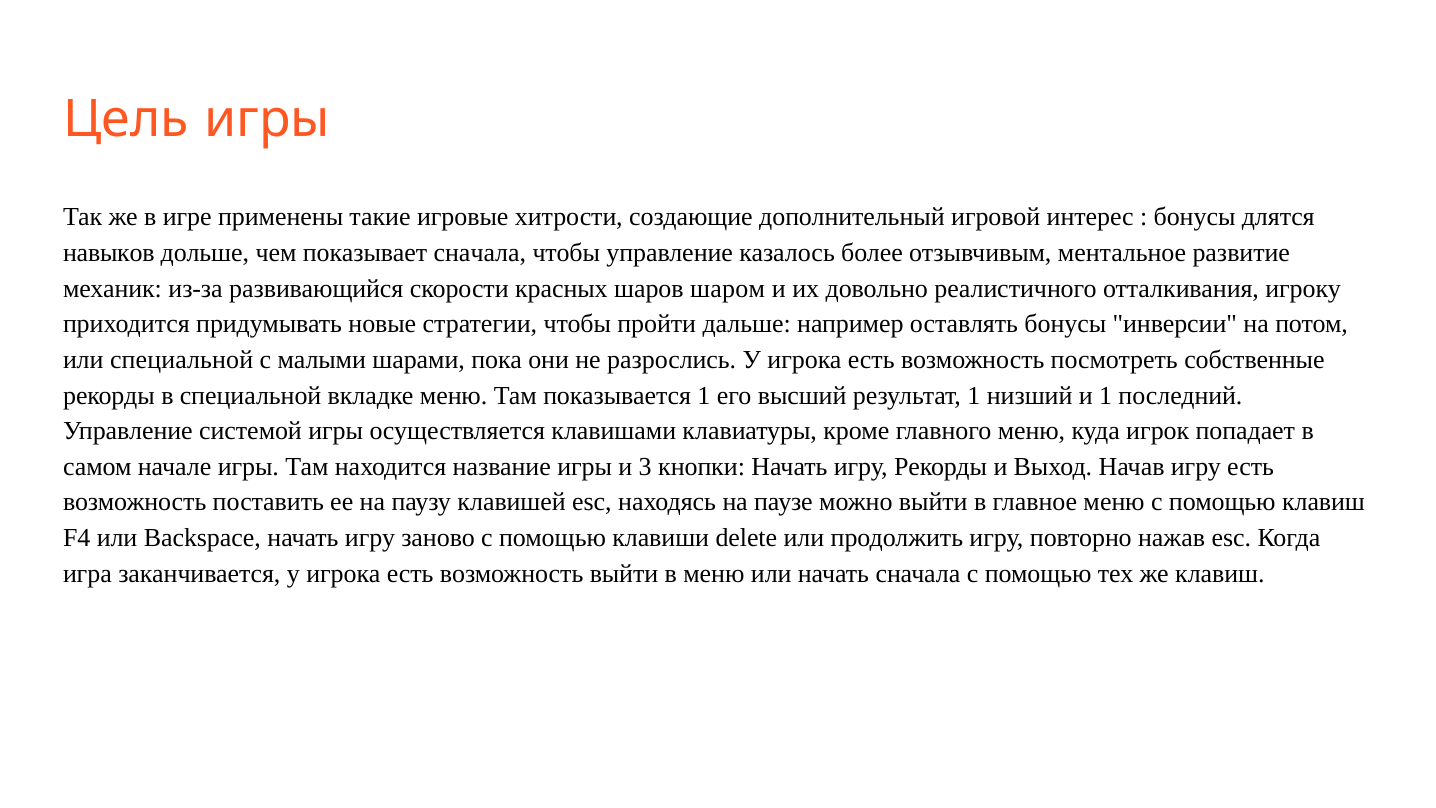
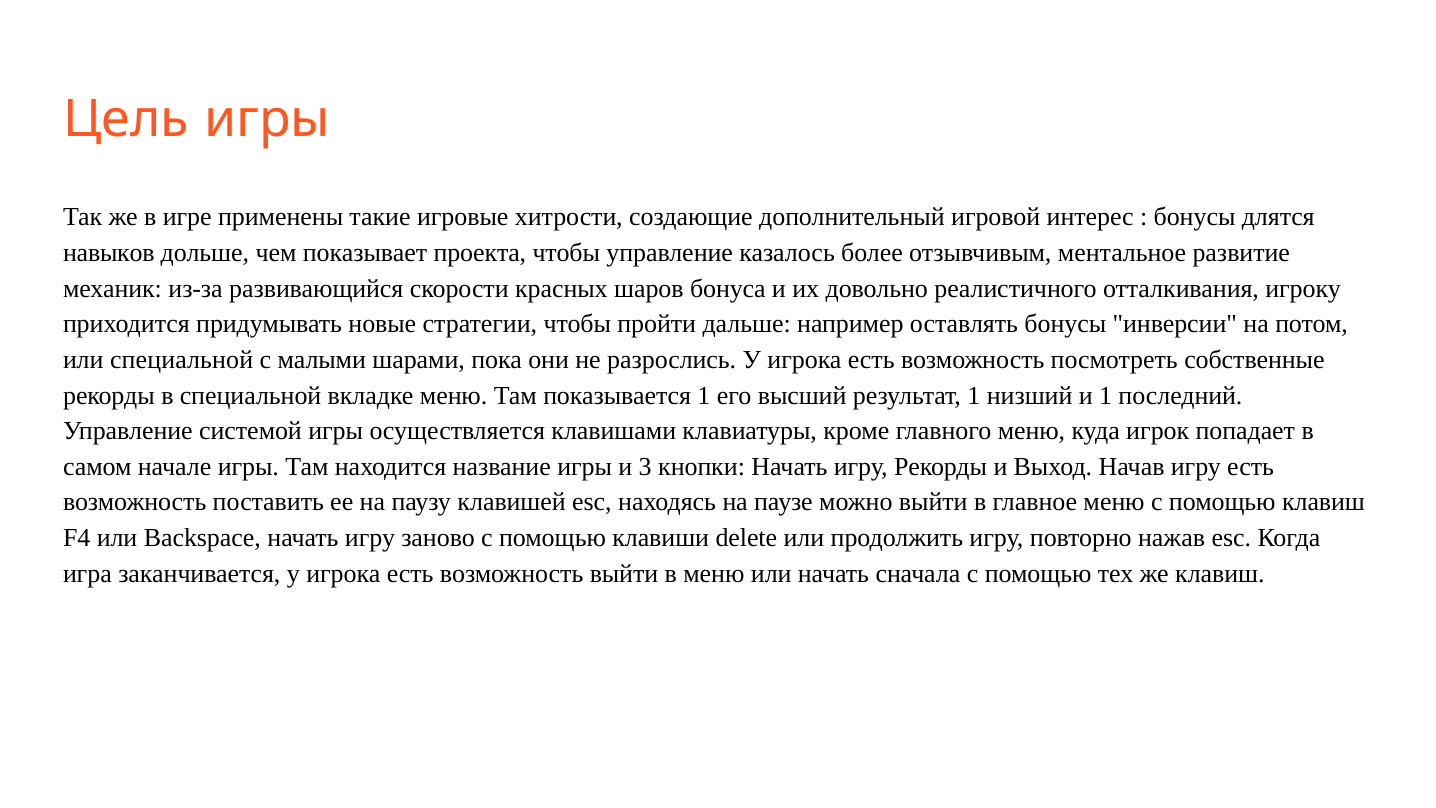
показывает сначала: сначала -> проекта (480, 253)
шаром: шаром -> бонуса (728, 288)
